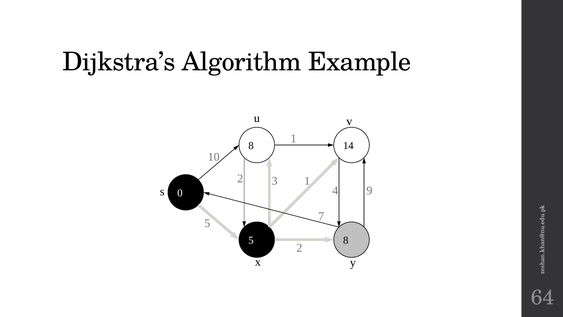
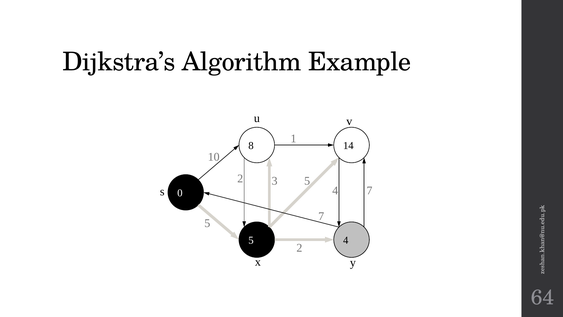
3 1: 1 -> 5 (307, 181)
4 9: 9 -> 7 (370, 190)
8: 8 -> 4 (346, 240)
